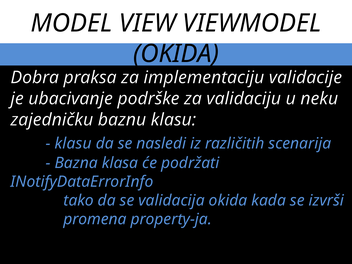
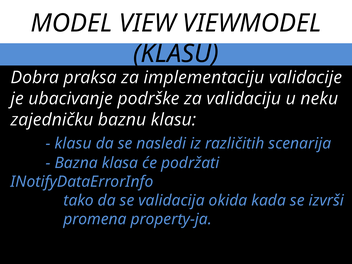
OKIDA: OKIDA -> KLASU (176, 54)
